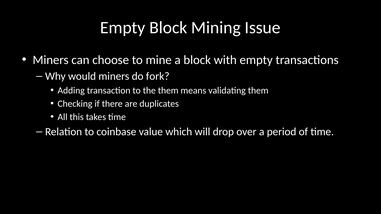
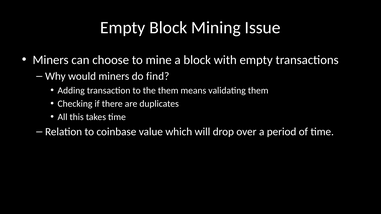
fork: fork -> find (158, 76)
